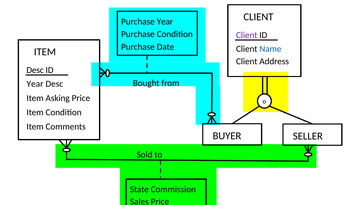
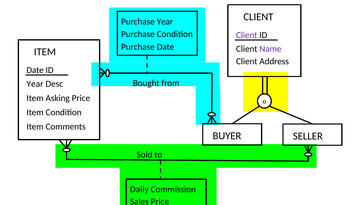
Name colour: blue -> purple (270, 49)
Desc: Desc -> Date (35, 70)
State: State -> Daily (139, 189)
